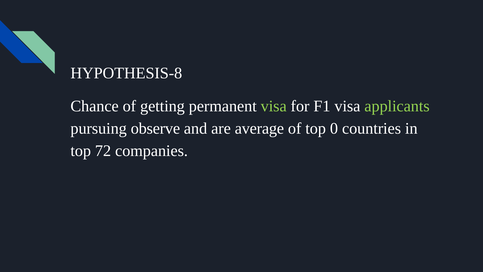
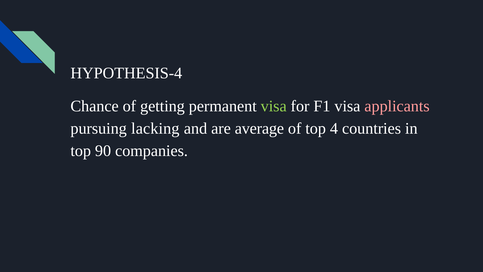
HYPOTHESIS-8: HYPOTHESIS-8 -> HYPOTHESIS-4 (126, 73)
applicants colour: light green -> pink (397, 106)
observe: observe -> lacking (155, 128)
0: 0 -> 4 (334, 128)
72: 72 -> 90 (103, 151)
